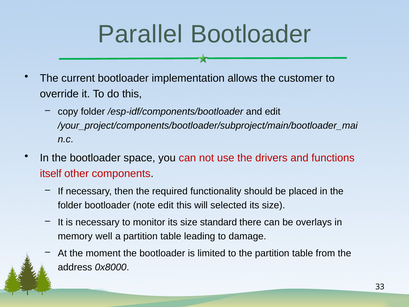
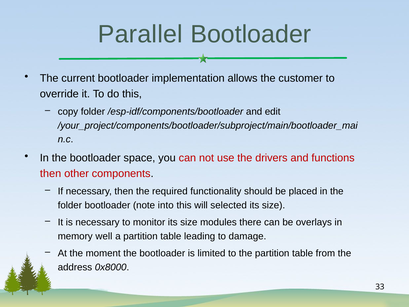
itself: itself -> then (51, 173)
note edit: edit -> into (166, 205)
standard: standard -> modules (218, 222)
